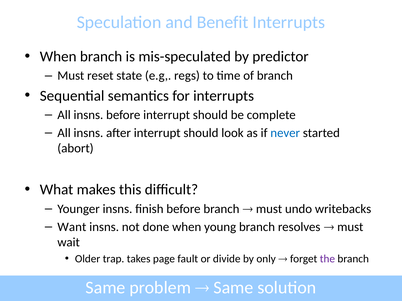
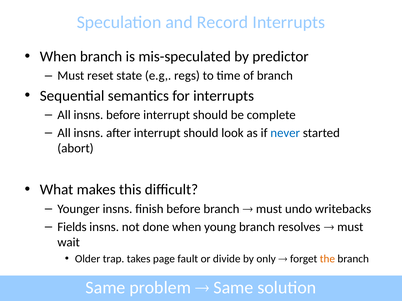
Benefit: Benefit -> Record (223, 22)
Want: Want -> Fields (72, 227)
the colour: purple -> orange (327, 259)
